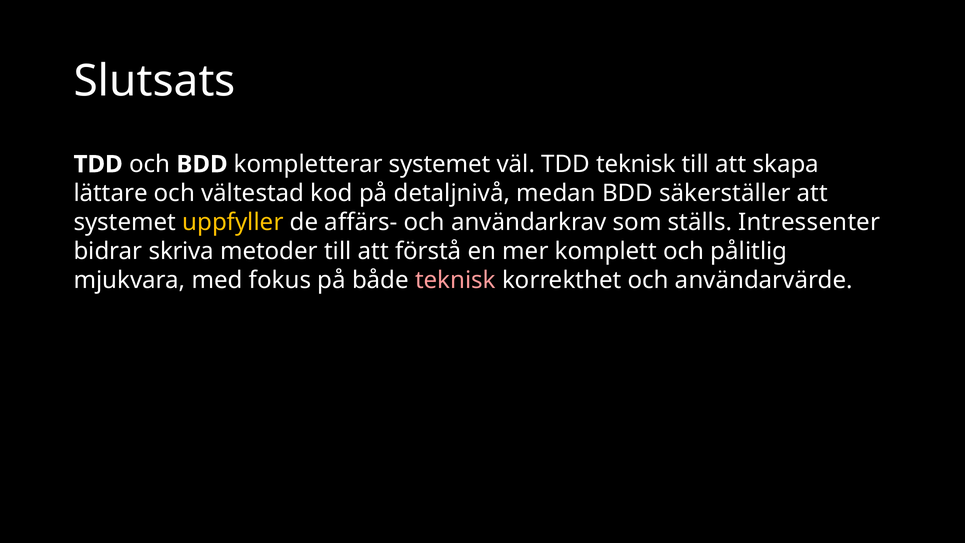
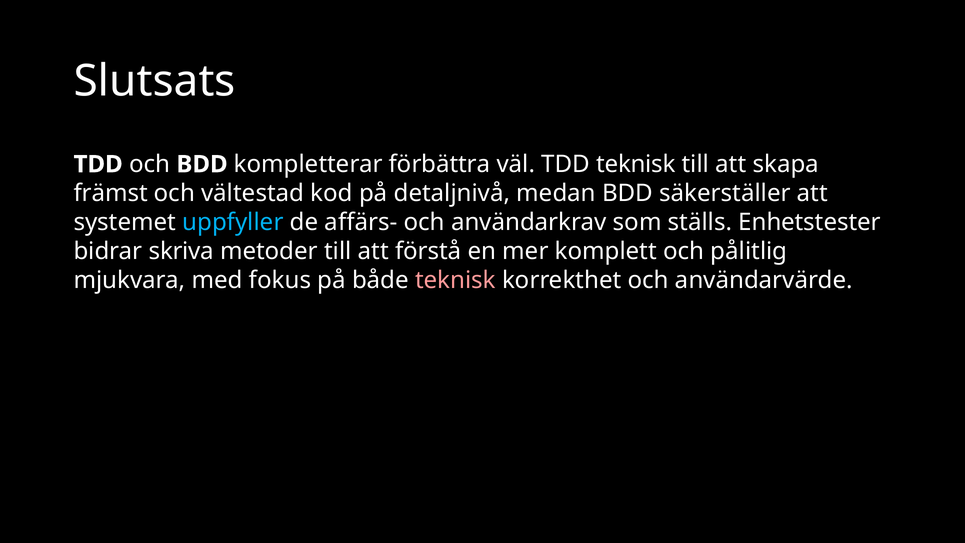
kompletterar systemet: systemet -> förbättra (440, 164)
lättare: lättare -> främst (111, 193)
uppfyller colour: yellow -> light blue (233, 222)
Intressenter: Intressenter -> Enhetstester (809, 222)
